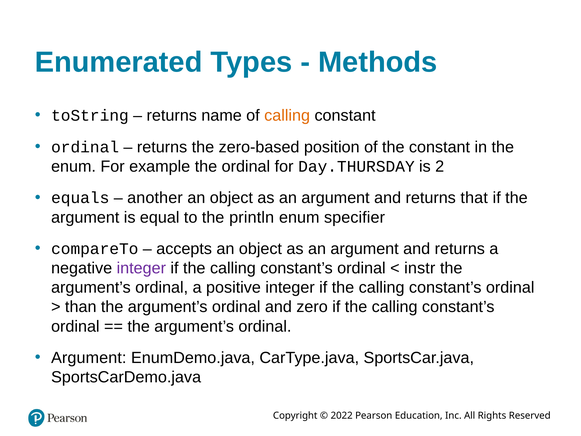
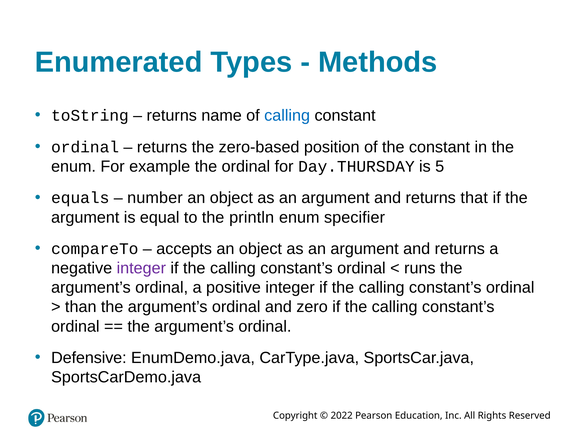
calling colour: orange -> blue (287, 116)
2: 2 -> 5 (440, 166)
another: another -> number (155, 198)
instr: instr -> runs (420, 268)
Argument: Argument -> Defensive (89, 358)
